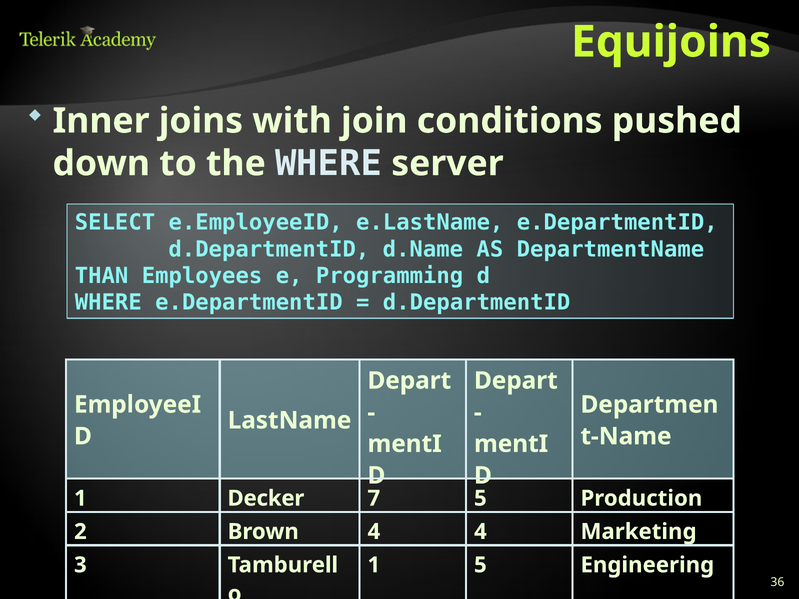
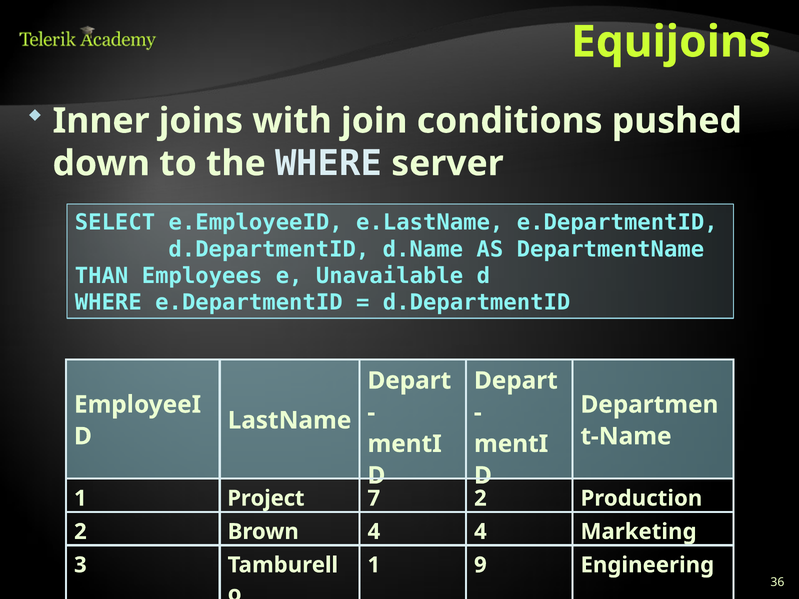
Programming: Programming -> Unavailable (390, 276)
Decker: Decker -> Project (266, 499)
7 5: 5 -> 2 (480, 499)
1 5: 5 -> 9 (480, 565)
